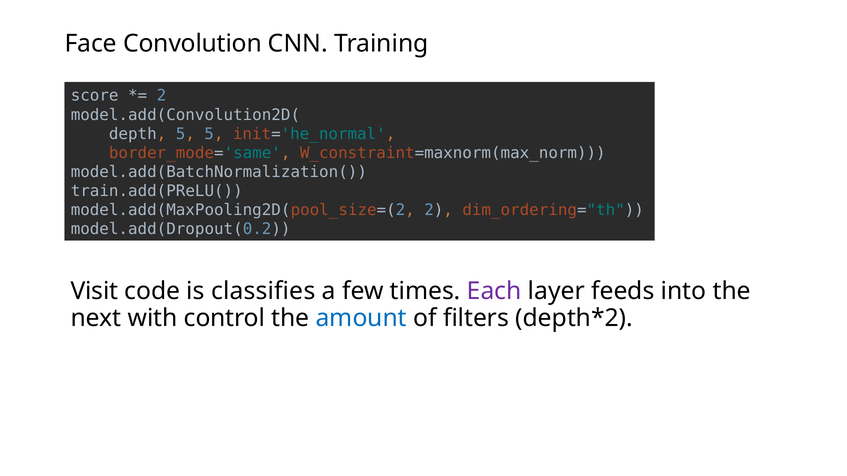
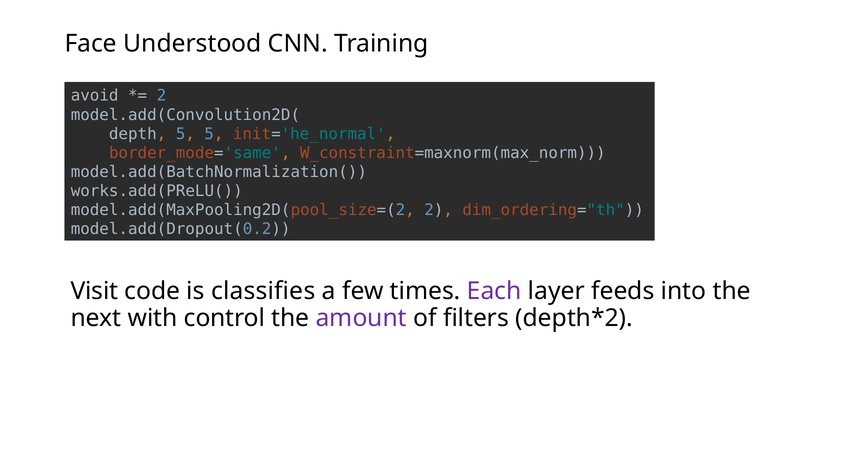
Convolution: Convolution -> Understood (192, 44)
score: score -> avoid (95, 96)
train.add(PReLU(: train.add(PReLU( -> works.add(PReLU( (157, 191)
amount colour: blue -> purple (361, 318)
